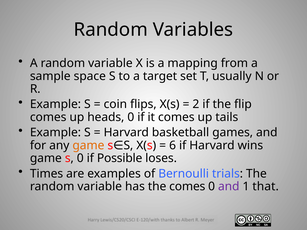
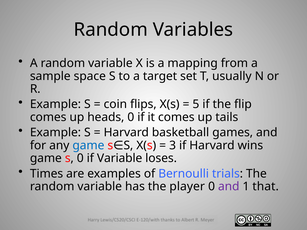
2: 2 -> 5 (196, 104)
6: 6 -> 3 (173, 146)
game colour: orange -> blue (88, 146)
if Possible: Possible -> Variable (120, 158)
the comes: comes -> player (187, 187)
